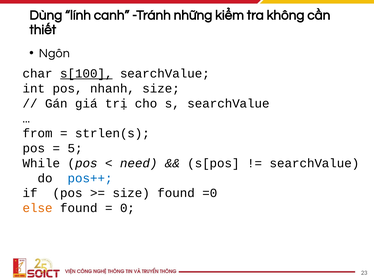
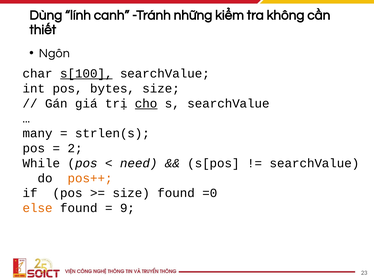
nhanh: nhanh -> bytes (113, 89)
cho underline: none -> present (146, 104)
from: from -> many (38, 134)
5: 5 -> 2 (75, 149)
pos++ colour: blue -> orange (90, 178)
0: 0 -> 9 (127, 208)
